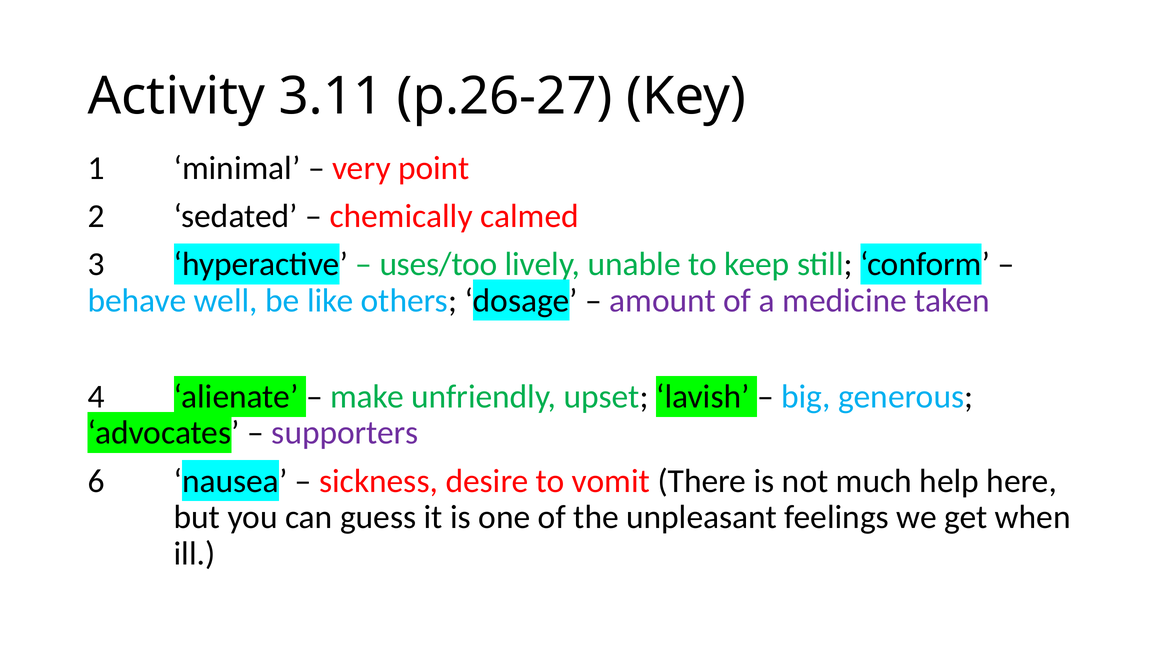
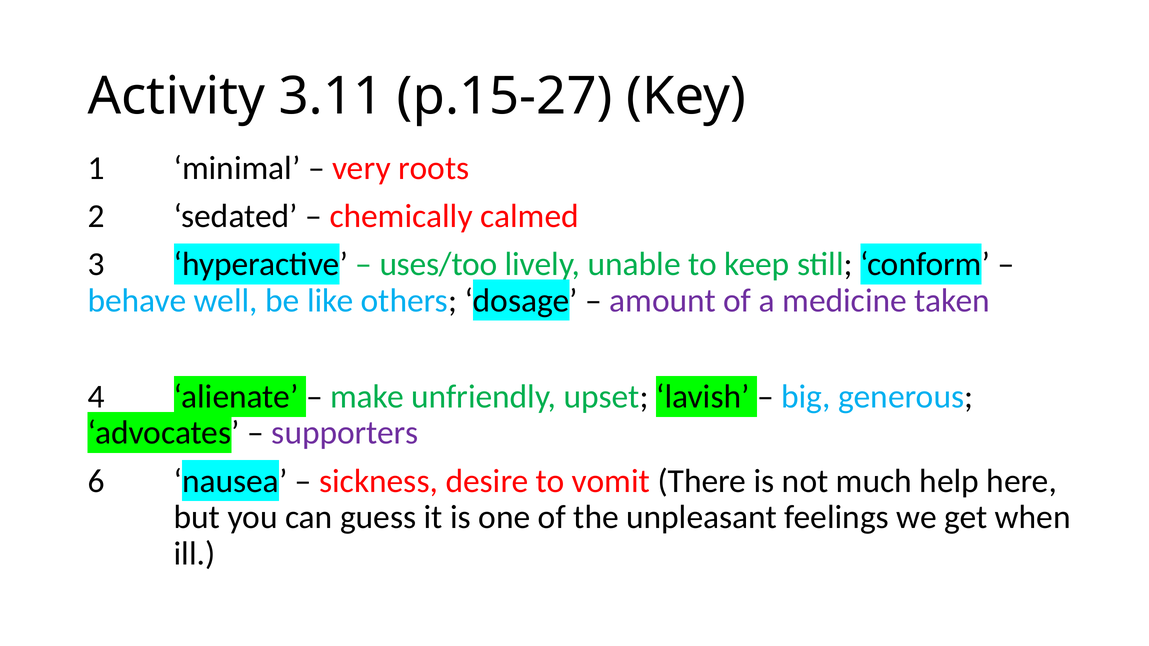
p.26-27: p.26-27 -> p.15-27 (505, 97)
point: point -> roots (434, 168)
